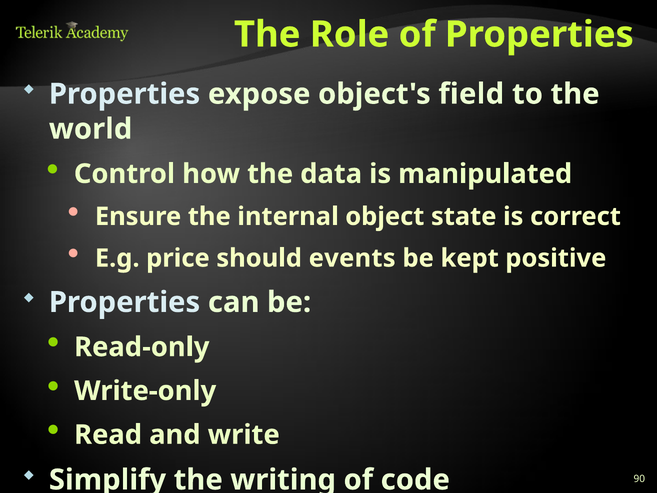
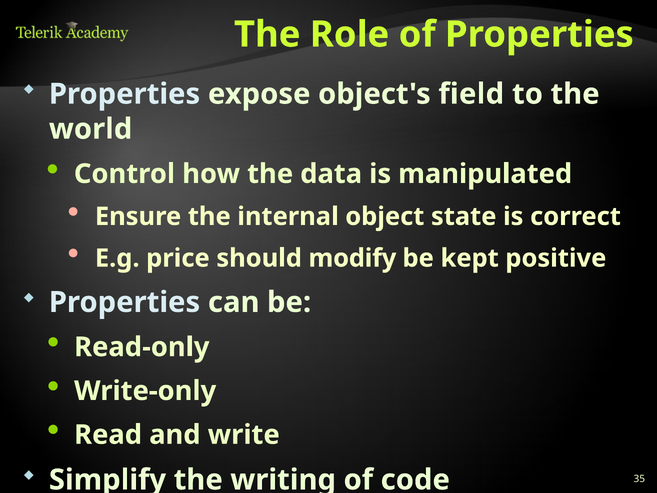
events: events -> modify (352, 258)
90: 90 -> 35 (639, 479)
